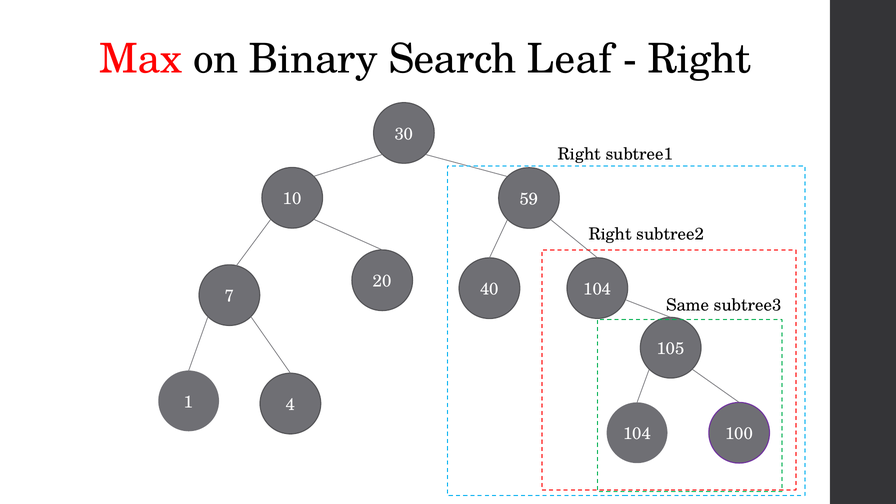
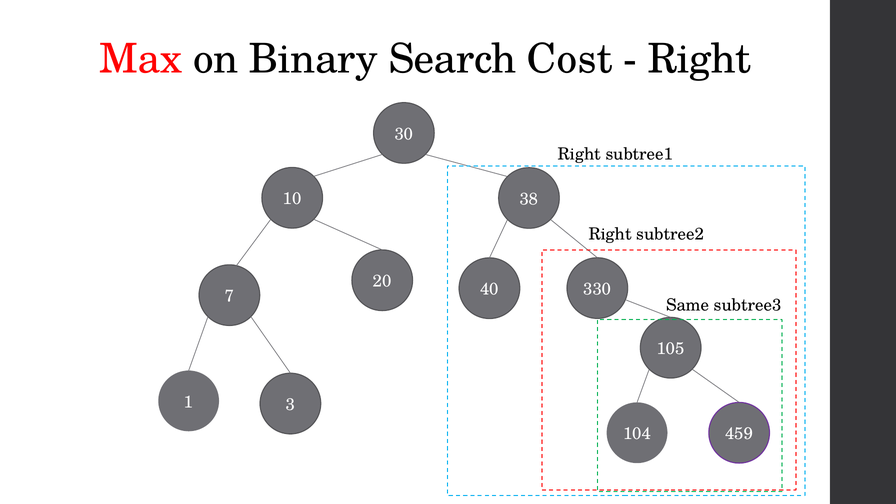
Leaf: Leaf -> Cost (570, 59)
59: 59 -> 38 (529, 199)
40 104: 104 -> 330 (597, 289)
4: 4 -> 3 (290, 405)
100: 100 -> 459 (739, 434)
